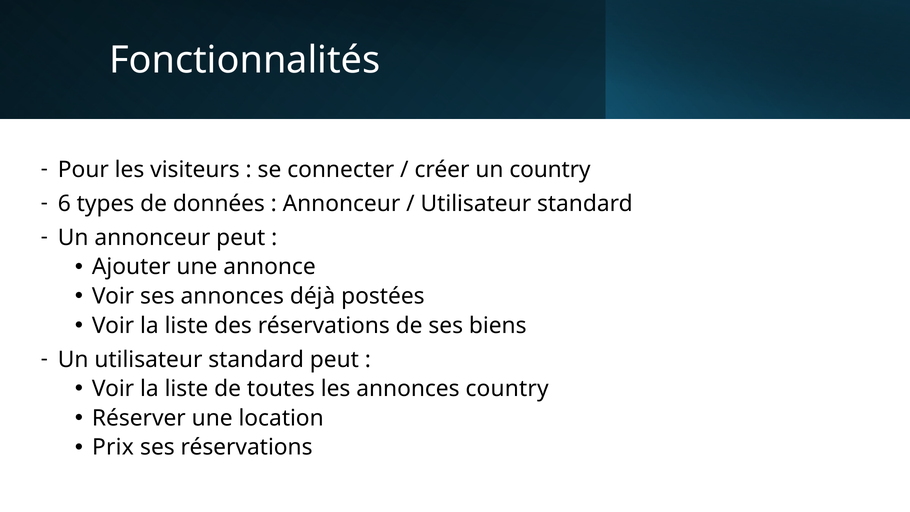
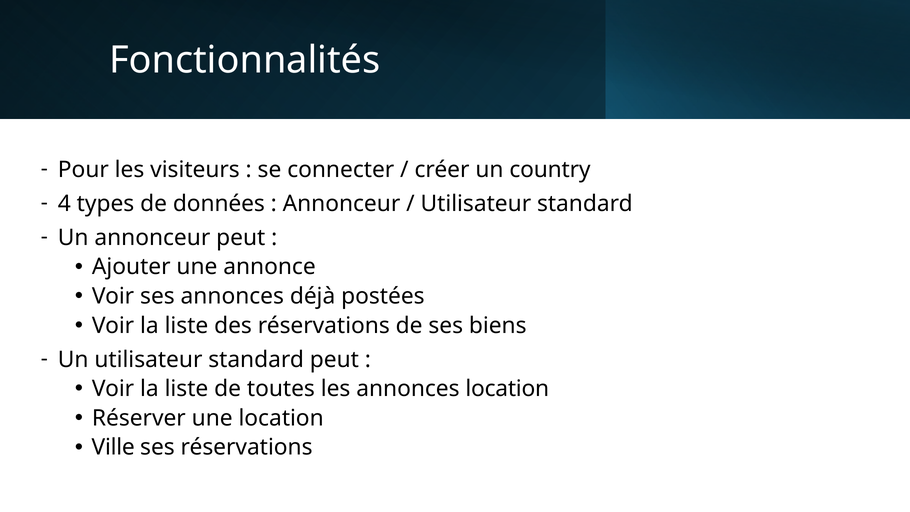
6: 6 -> 4 (64, 204)
annonces country: country -> location (507, 389)
Prix: Prix -> Ville (113, 447)
